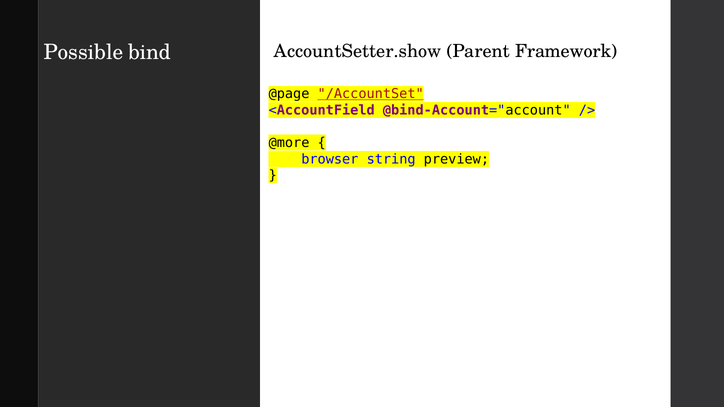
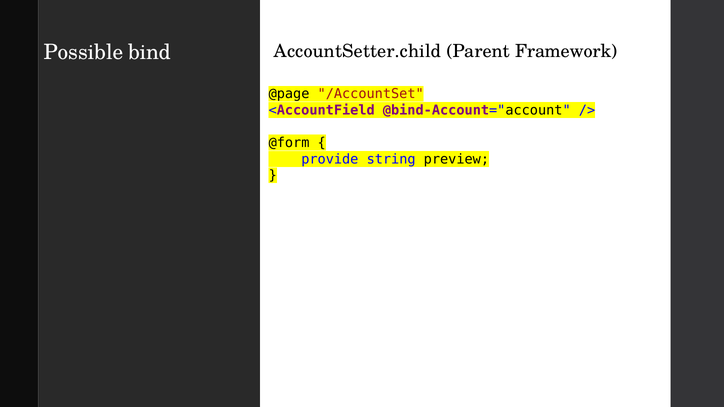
AccountSetter.show: AccountSetter.show -> AccountSetter.child (358, 51)
/AccountSet underline: present -> none (371, 94)
@more: @more -> @form (289, 143)
browser: browser -> provide (330, 159)
